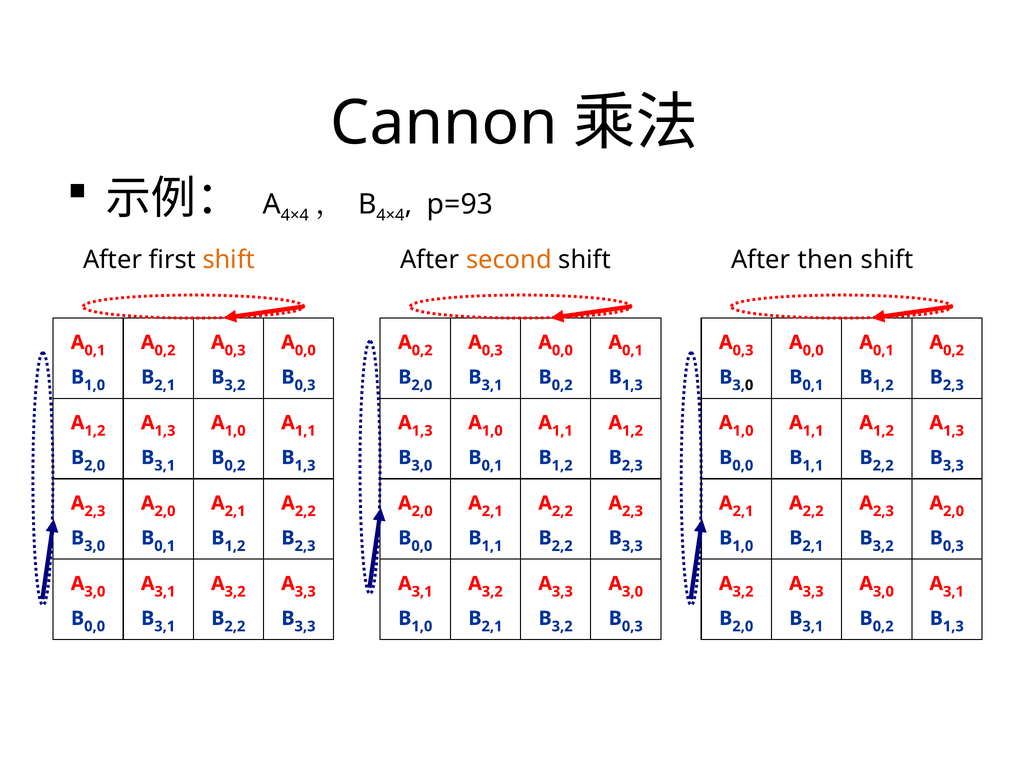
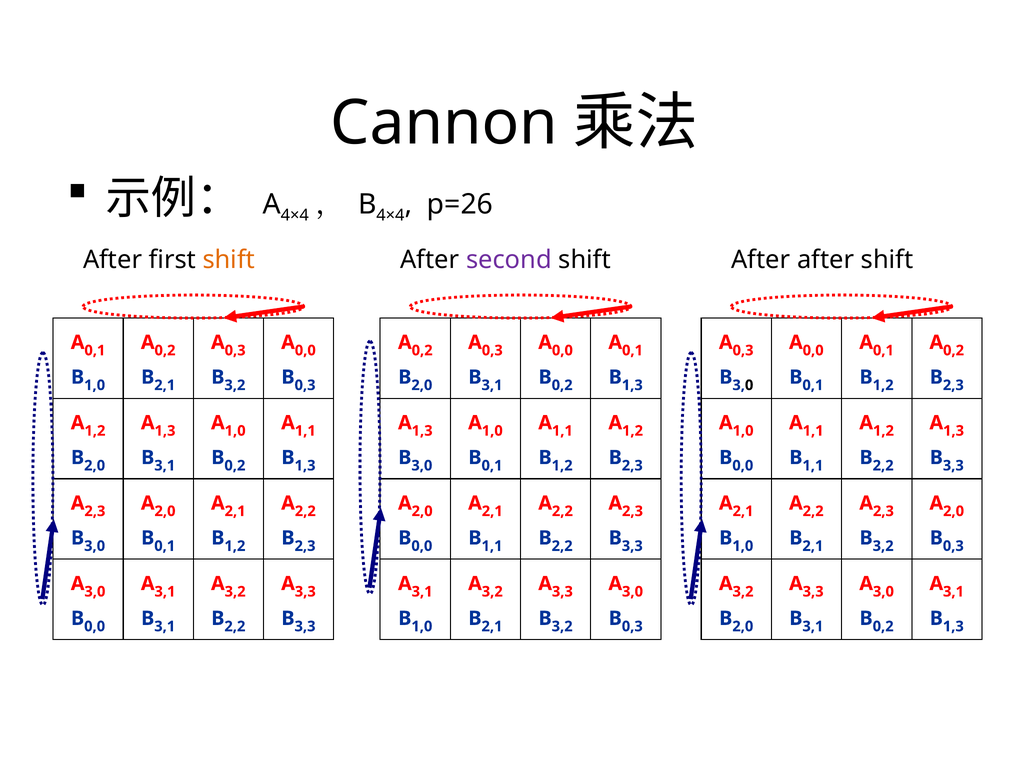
p=93: p=93 -> p=26 (460, 204)
second colour: orange -> purple (509, 260)
After then: then -> after (826, 260)
